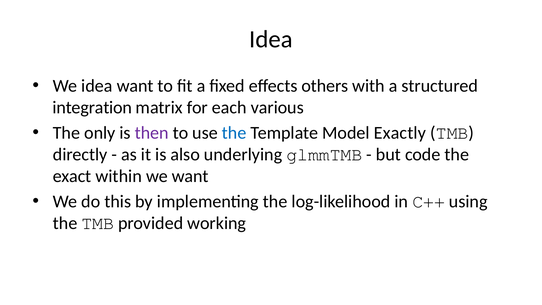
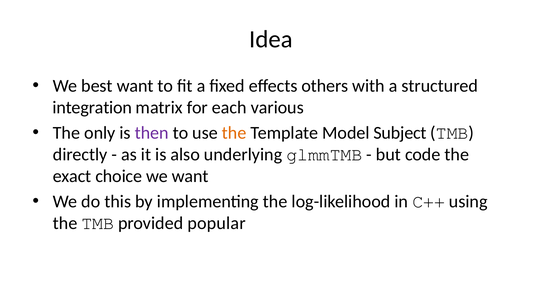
We idea: idea -> best (97, 86)
the colour: blue -> orange (234, 133)
Exactly: Exactly -> Subject (400, 133)
within: within -> choice (119, 176)
working: working -> popular (217, 223)
